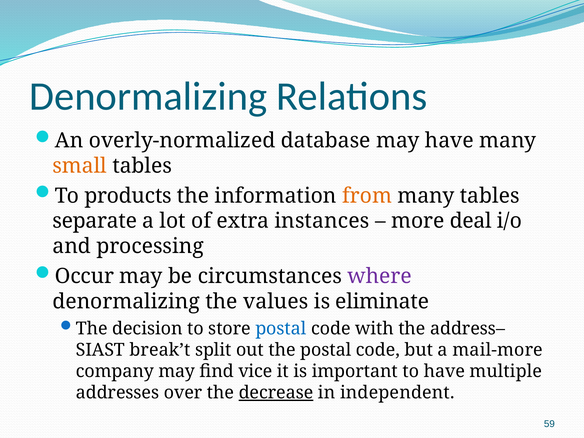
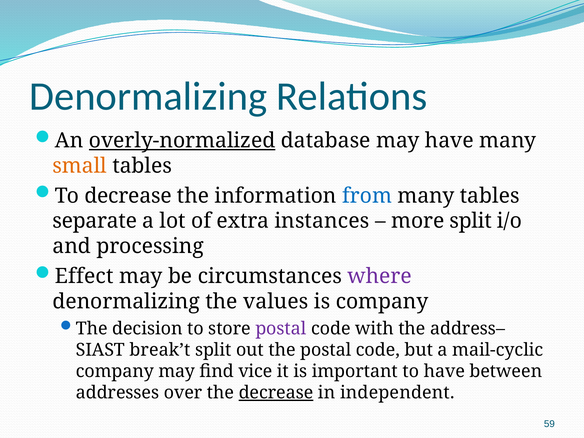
overly-normalized underline: none -> present (182, 141)
To products: products -> decrease (128, 196)
from colour: orange -> blue (367, 196)
more deal: deal -> split (471, 221)
Occur: Occur -> Effect (84, 276)
is eliminate: eliminate -> company (382, 301)
postal colour: blue -> purple (281, 328)
mail-more: mail-more -> mail-cyclic (498, 350)
multiple: multiple -> between (506, 371)
